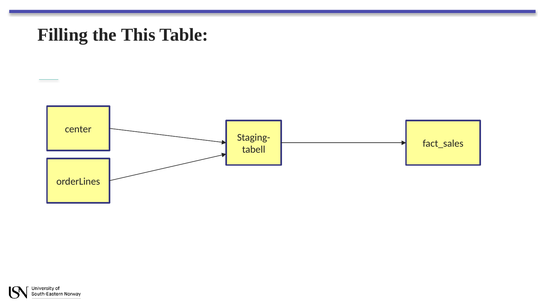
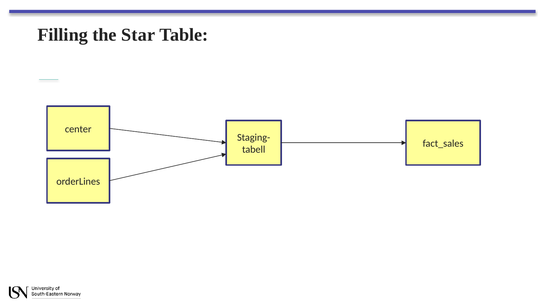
This: This -> Star (138, 35)
